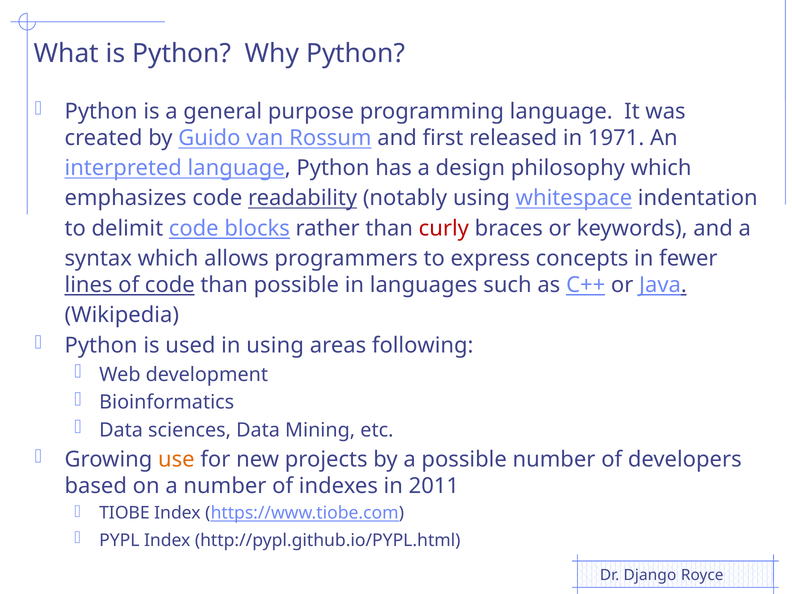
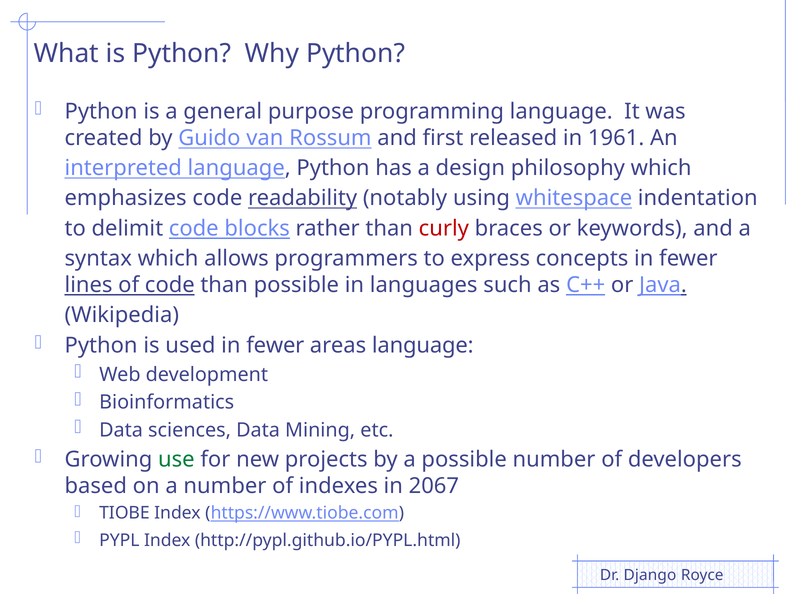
1971: 1971 -> 1961 (616, 138)
used in using: using -> fewer (275, 346)
areas following: following -> language (423, 346)
use colour: orange -> green (176, 460)
2011: 2011 -> 2067 (434, 486)
